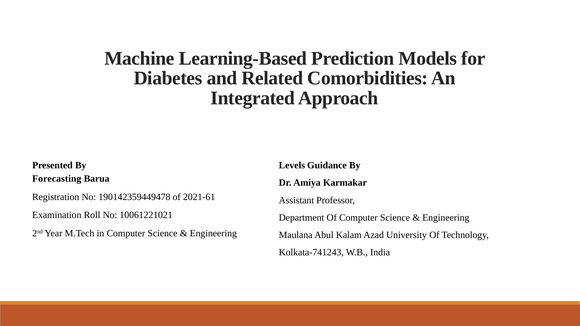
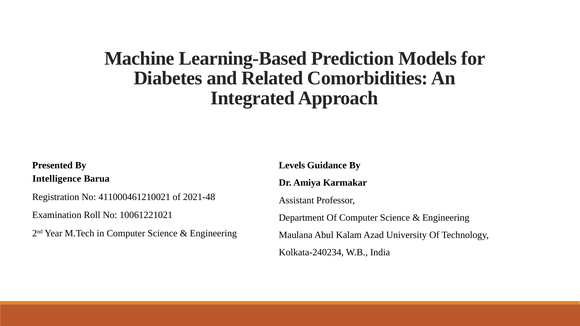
Forecasting: Forecasting -> Intelligence (57, 179)
190142359449478: 190142359449478 -> 411000461210021 (134, 197)
2021-61: 2021-61 -> 2021-48 (199, 197)
Kolkata-741243: Kolkata-741243 -> Kolkata-240234 (311, 252)
